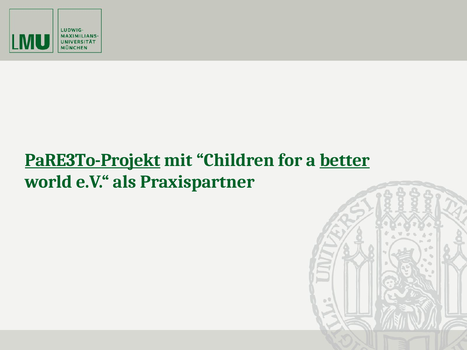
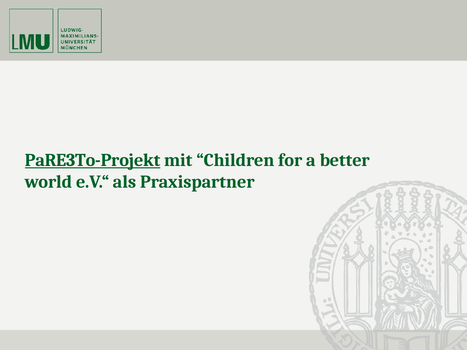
better underline: present -> none (345, 160)
